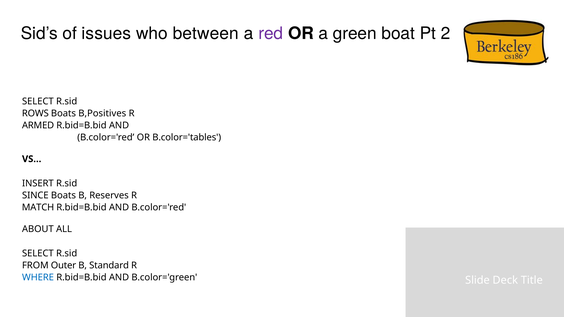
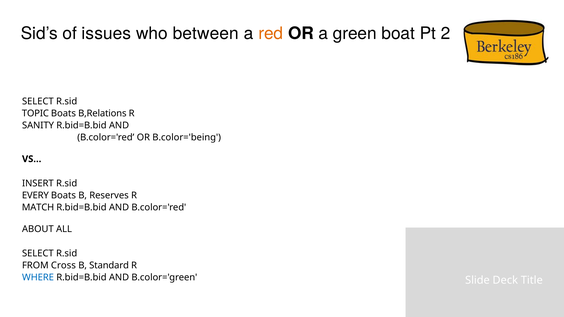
red colour: purple -> orange (271, 34)
ROWS: ROWS -> TOPIC (35, 114)
B,Positives: B,Positives -> B,Relations (102, 114)
ARMED: ARMED -> SANITY (38, 126)
B.color='tables: B.color='tables -> B.color='being (187, 138)
SINCE: SINCE -> EVERY (35, 196)
Outer: Outer -> Cross (63, 266)
